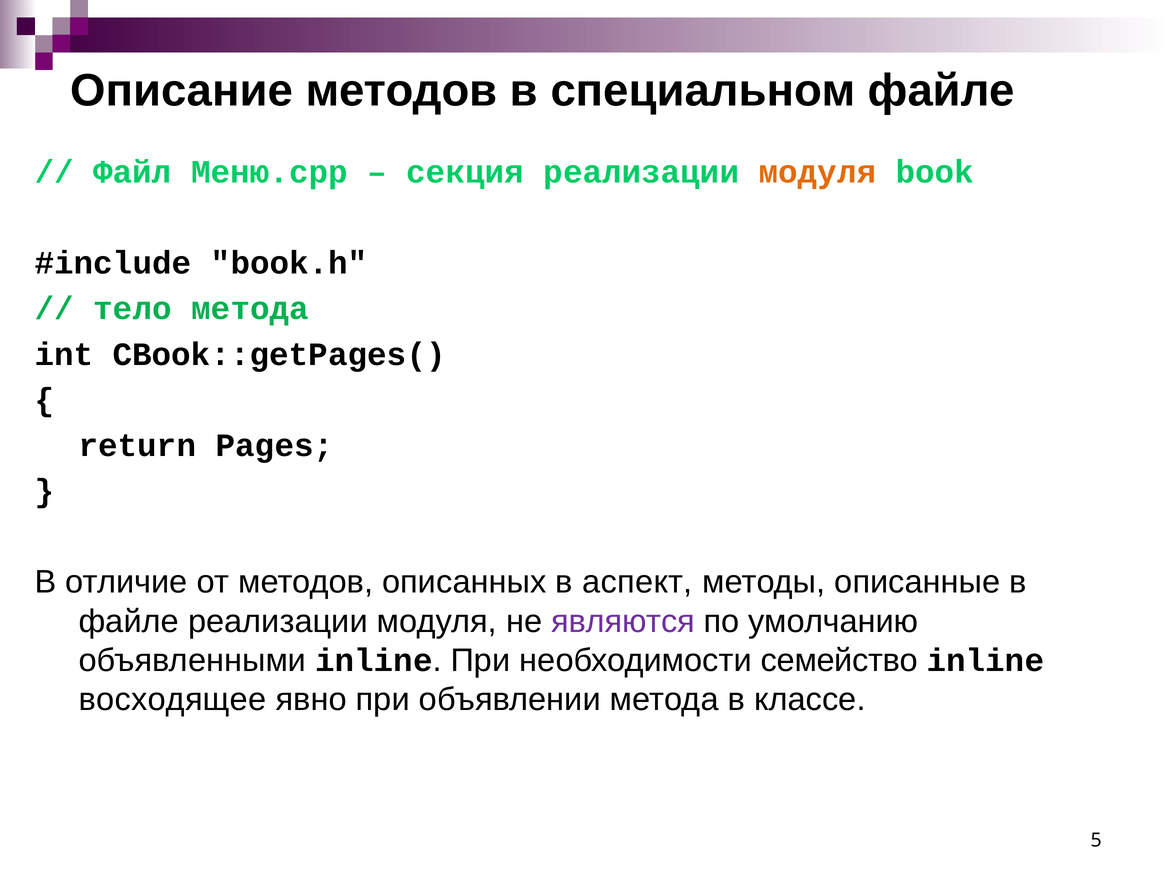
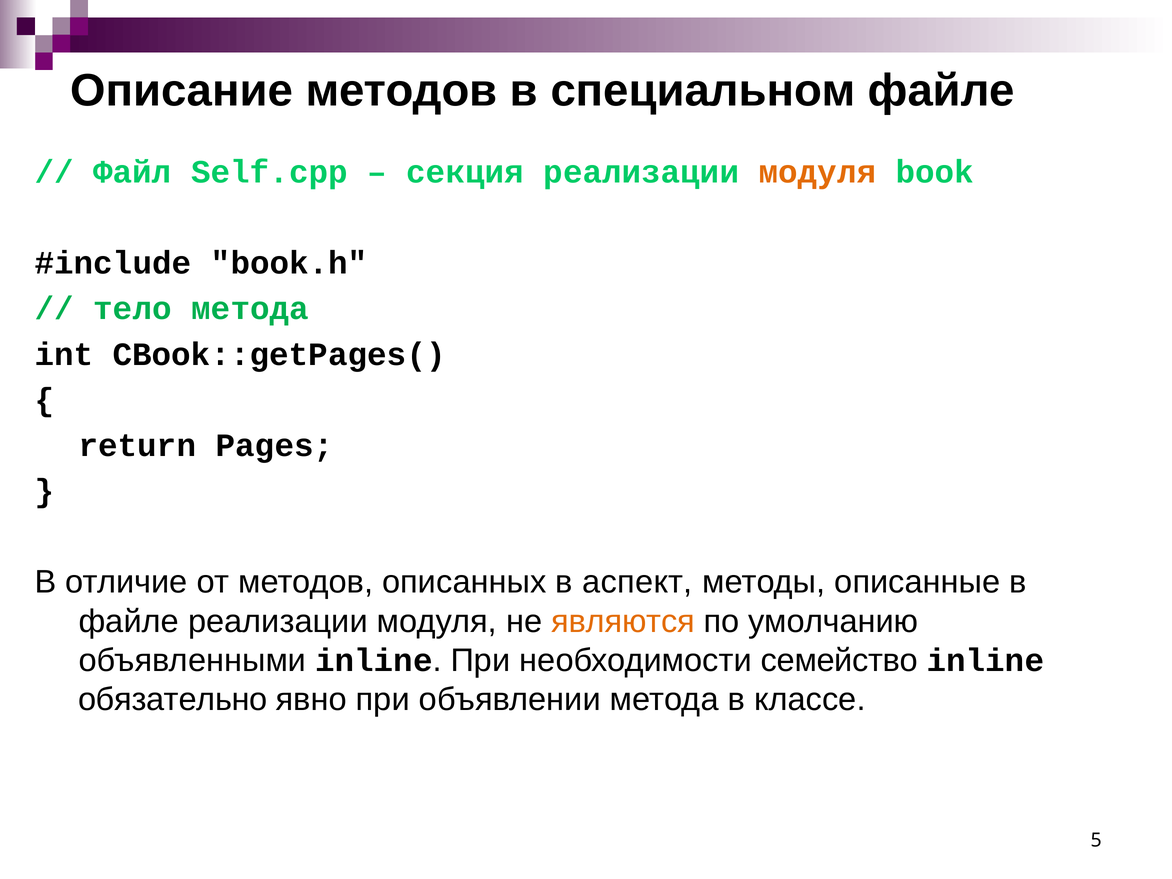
Меню.cpp: Меню.cpp -> Self.cpp (269, 172)
являются colour: purple -> orange (623, 621)
восходящее: восходящее -> обязательно (173, 699)
